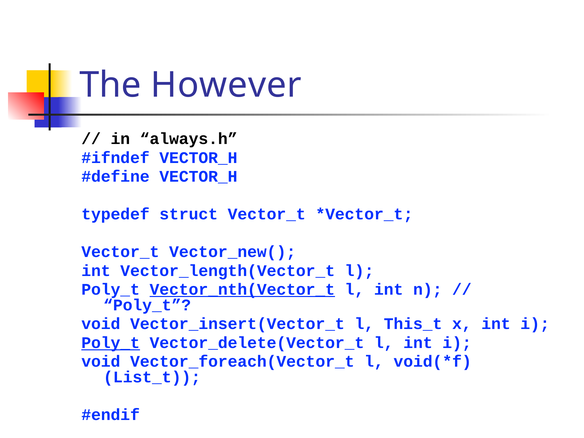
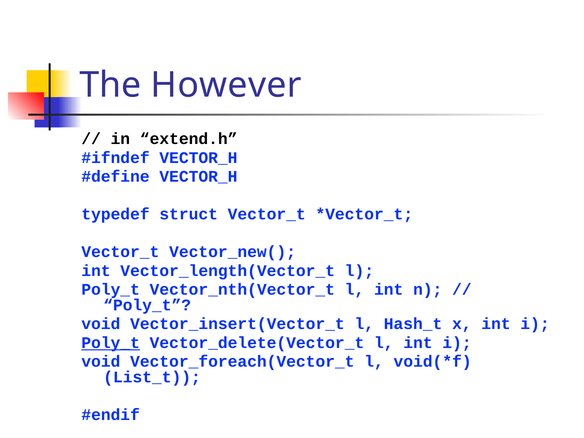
always.h: always.h -> extend.h (189, 139)
Vector_nth(Vector_t underline: present -> none (242, 289)
This_t: This_t -> Hash_t (413, 324)
